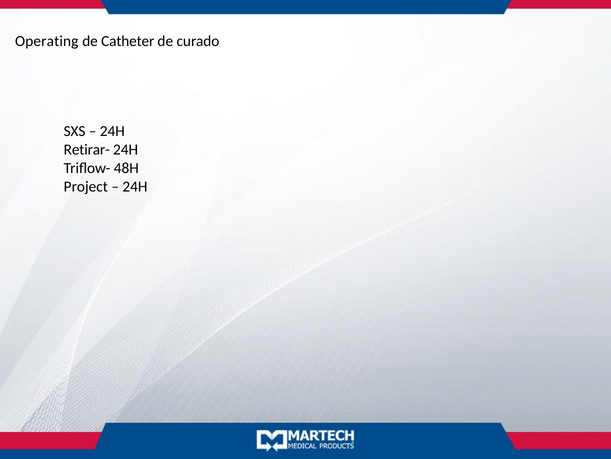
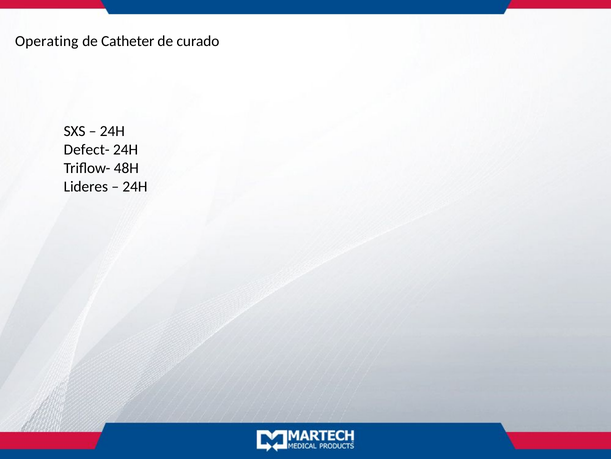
Retirar-: Retirar- -> Defect- (87, 150)
Project: Project -> Lideres (86, 186)
